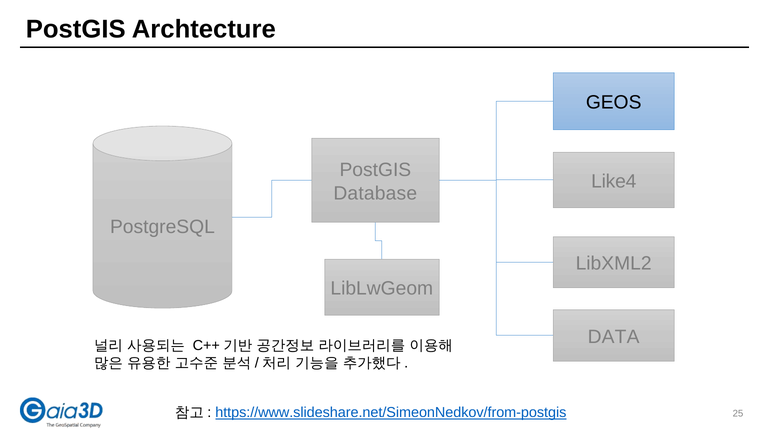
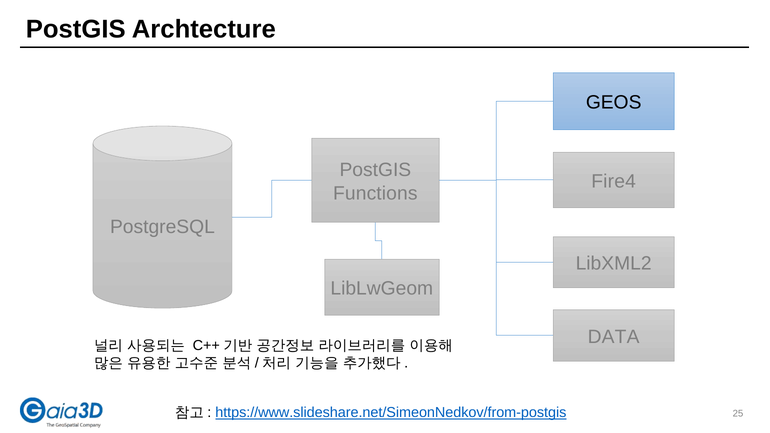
Like4: Like4 -> Fire4 (614, 181)
Database: Database -> Functions (375, 193)
